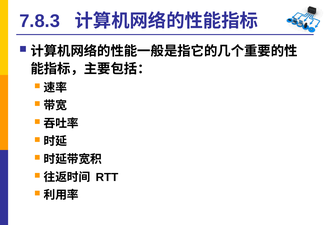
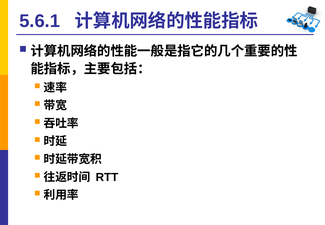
7.8.3: 7.8.3 -> 5.6.1 (40, 21)
